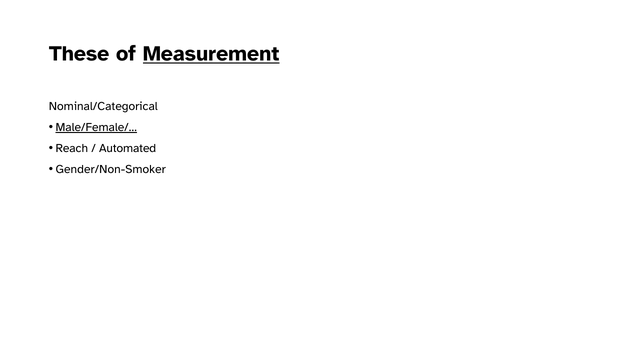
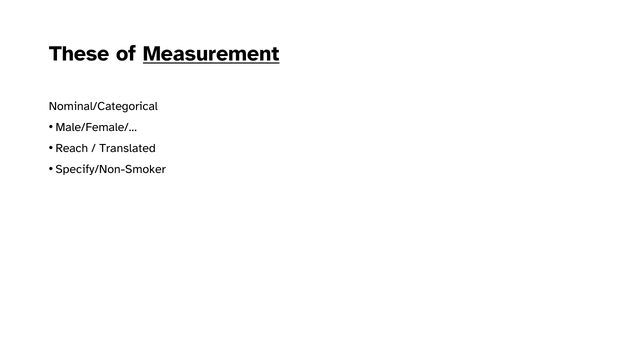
Male/Female/… underline: present -> none (96, 127)
Automated: Automated -> Translated (128, 148)
Gender/Non-Smoker: Gender/Non-Smoker -> Specify/Non-Smoker (111, 169)
